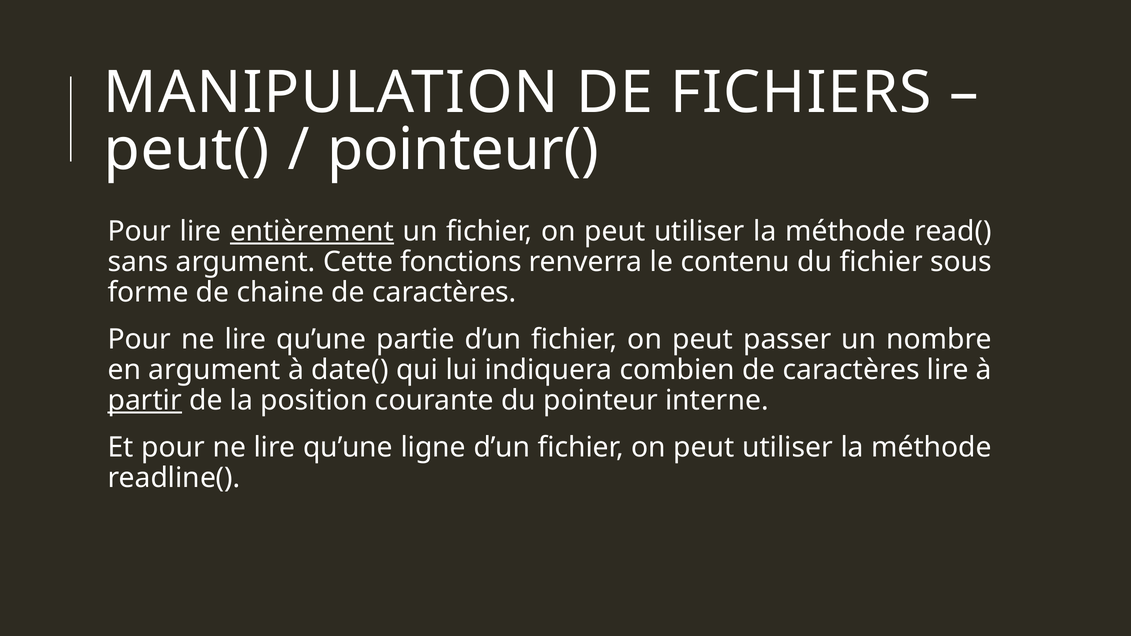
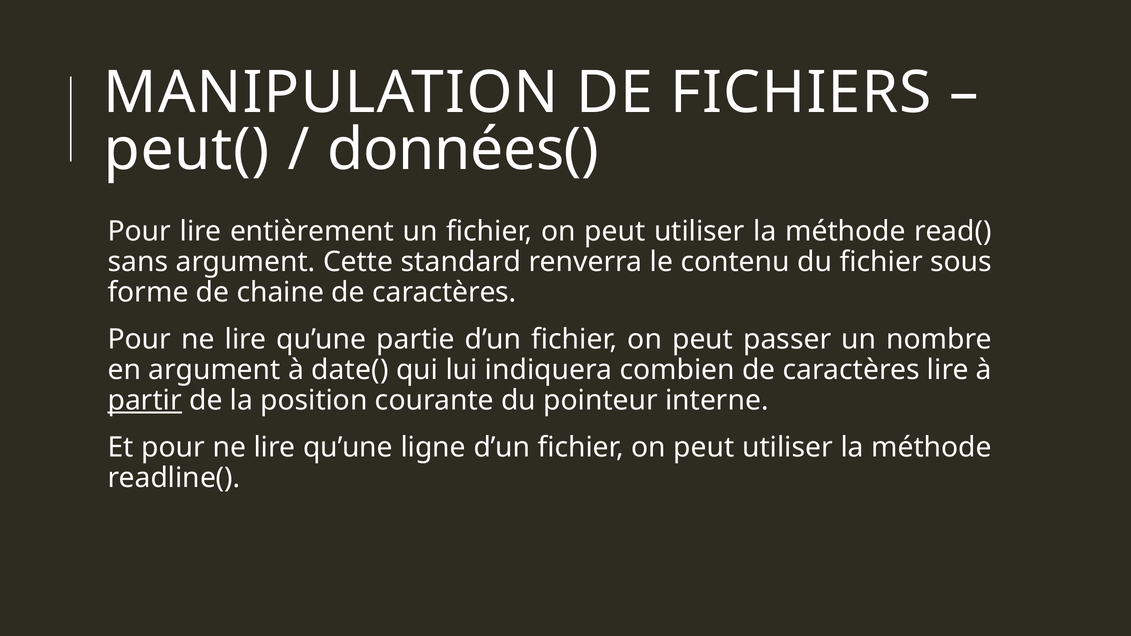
pointeur(: pointeur( -> données( (463, 150)
entièrement underline: present -> none (312, 231)
fonctions: fonctions -> standard (461, 262)
